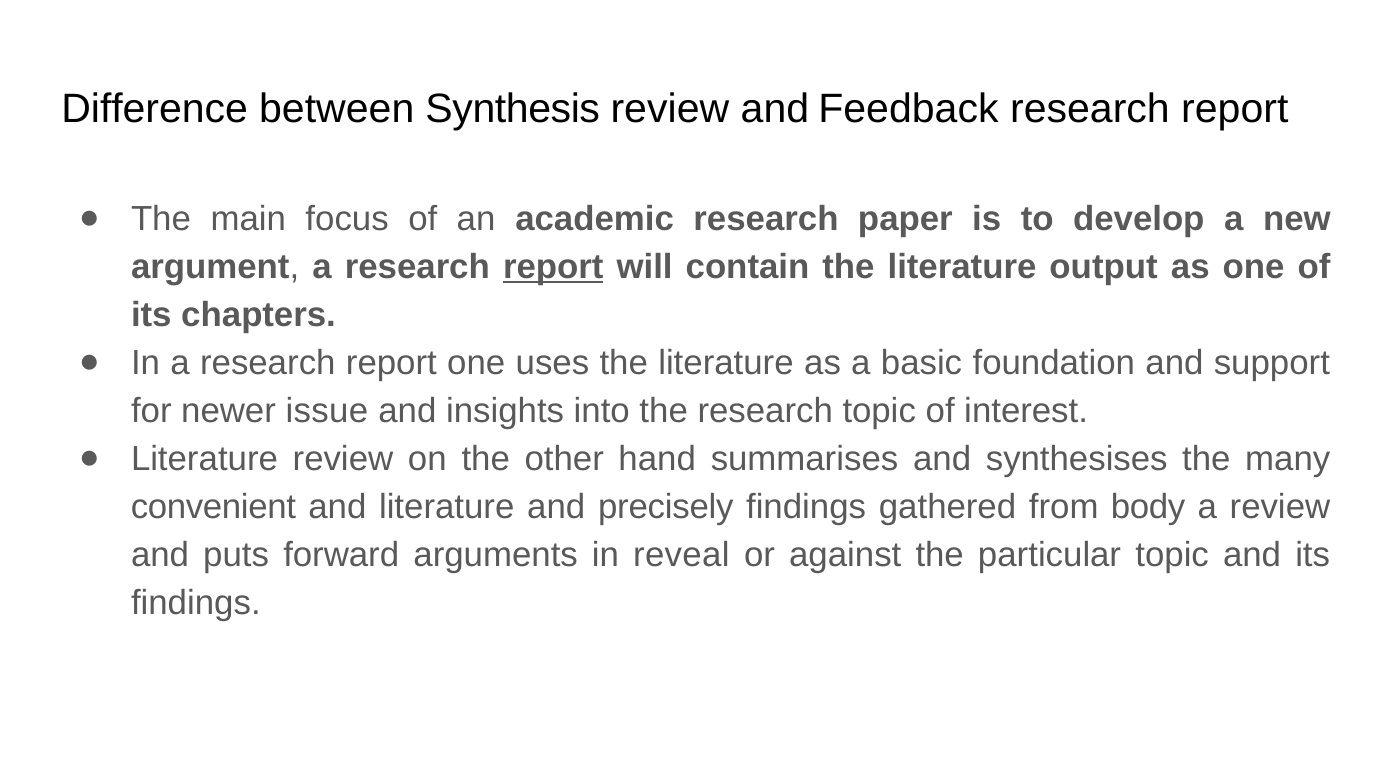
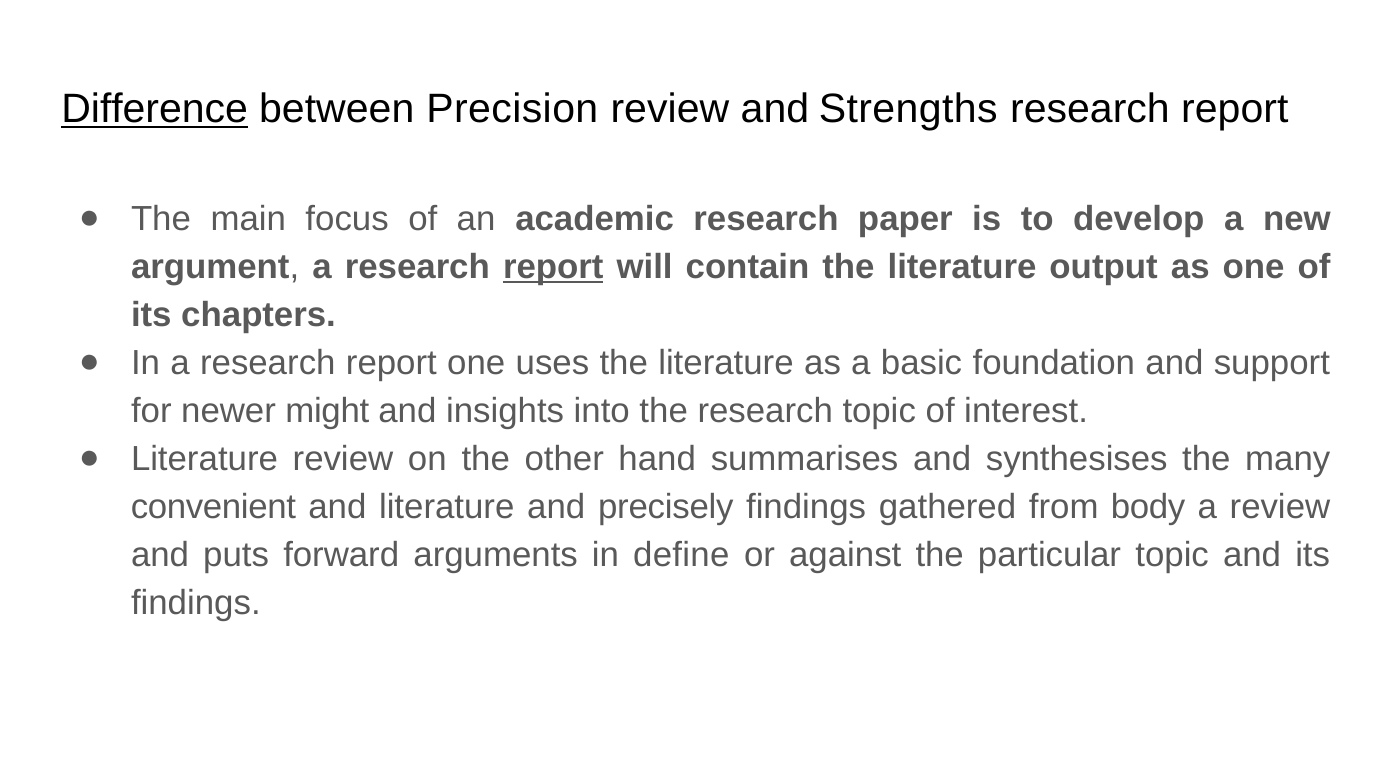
Difference underline: none -> present (155, 109)
Synthesis: Synthesis -> Precision (512, 109)
Feedback: Feedback -> Strengths (908, 109)
issue: issue -> might (327, 411)
reveal: reveal -> define (681, 555)
